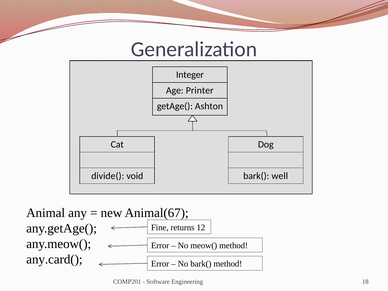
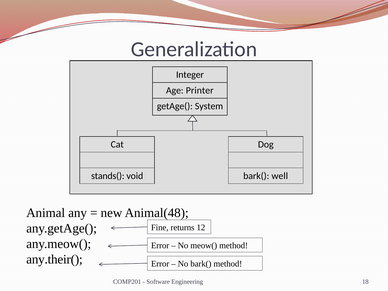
Ashton: Ashton -> System (209, 106)
divide(: divide( -> stands( (108, 176)
Animal(67: Animal(67 -> Animal(48 (157, 213)
any.card(: any.card( -> any.their( (54, 259)
